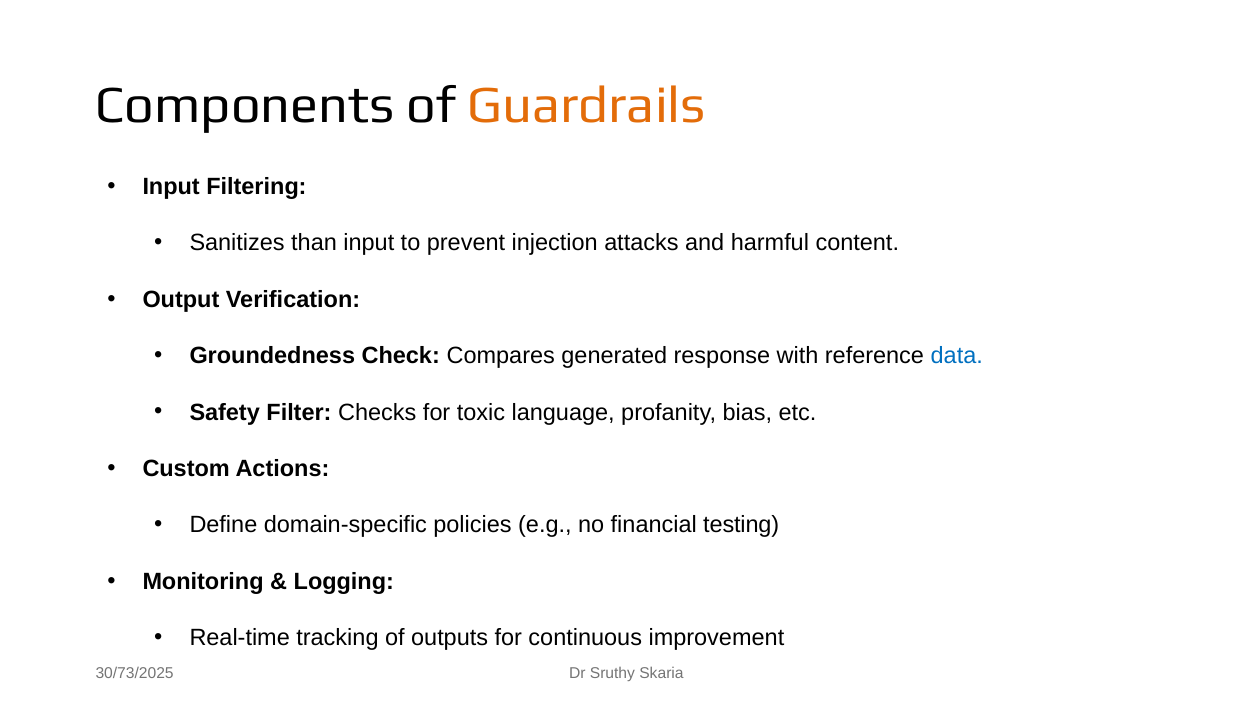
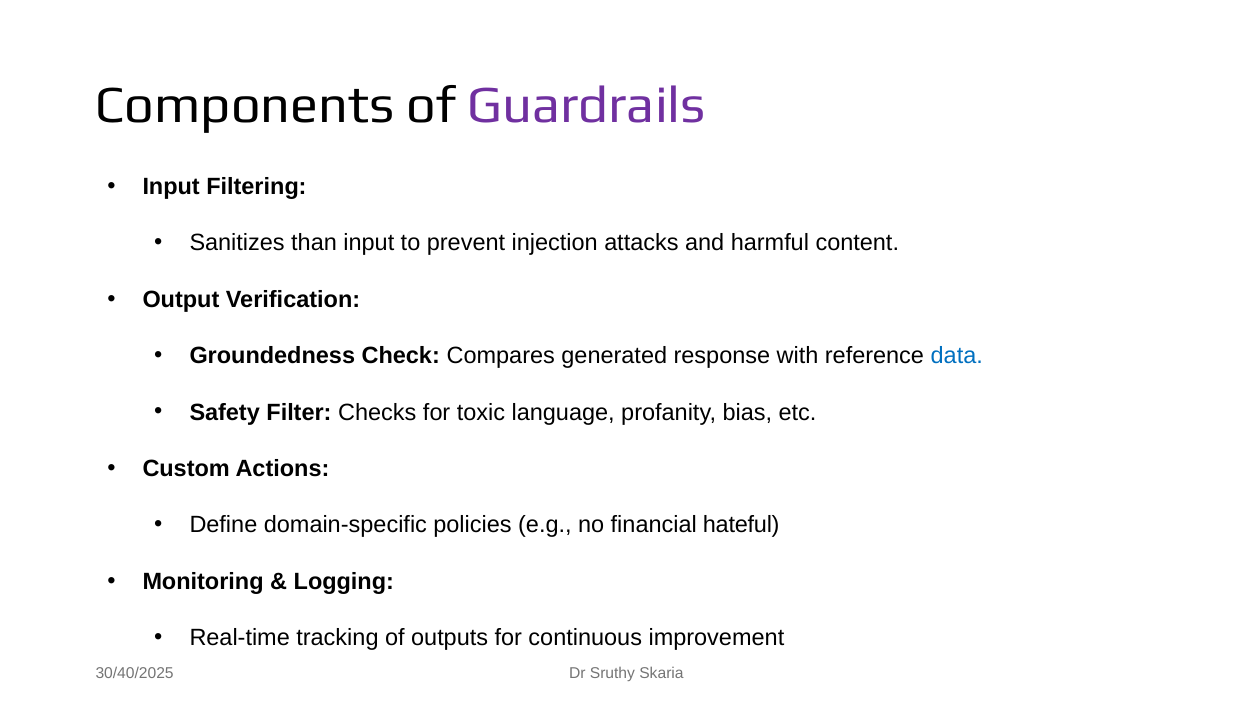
Guardrails colour: orange -> purple (587, 105)
testing: testing -> hateful (741, 525)
30/73/2025: 30/73/2025 -> 30/40/2025 (135, 673)
